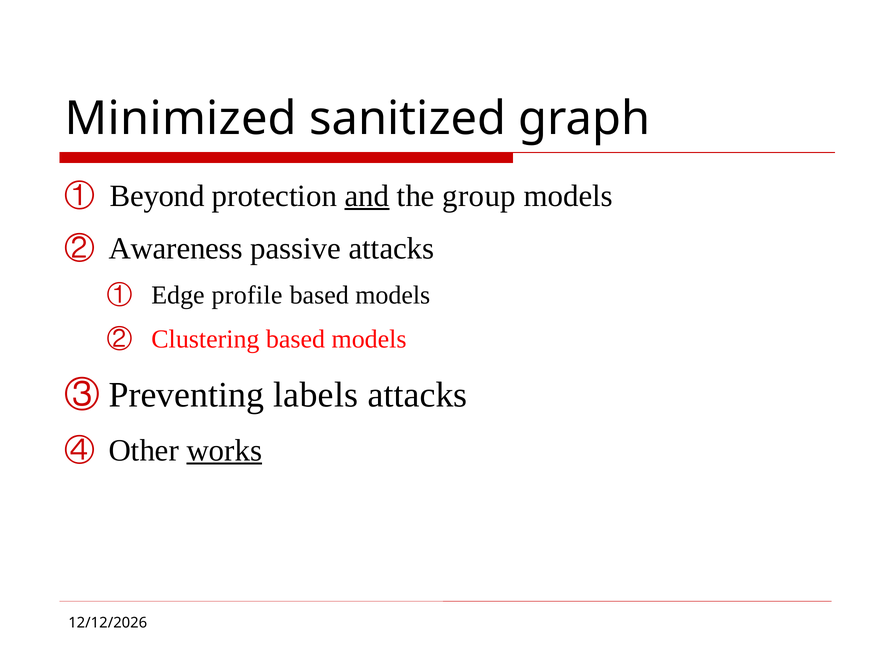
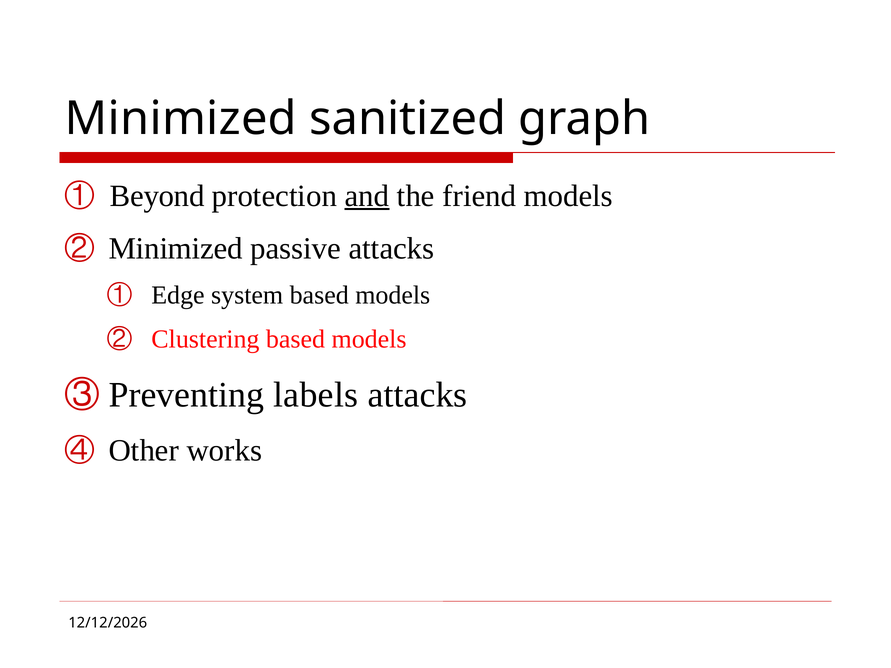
group: group -> friend (479, 196)
Awareness: Awareness -> Minimized (176, 249)
profile: profile -> system (247, 295)
works underline: present -> none (224, 450)
